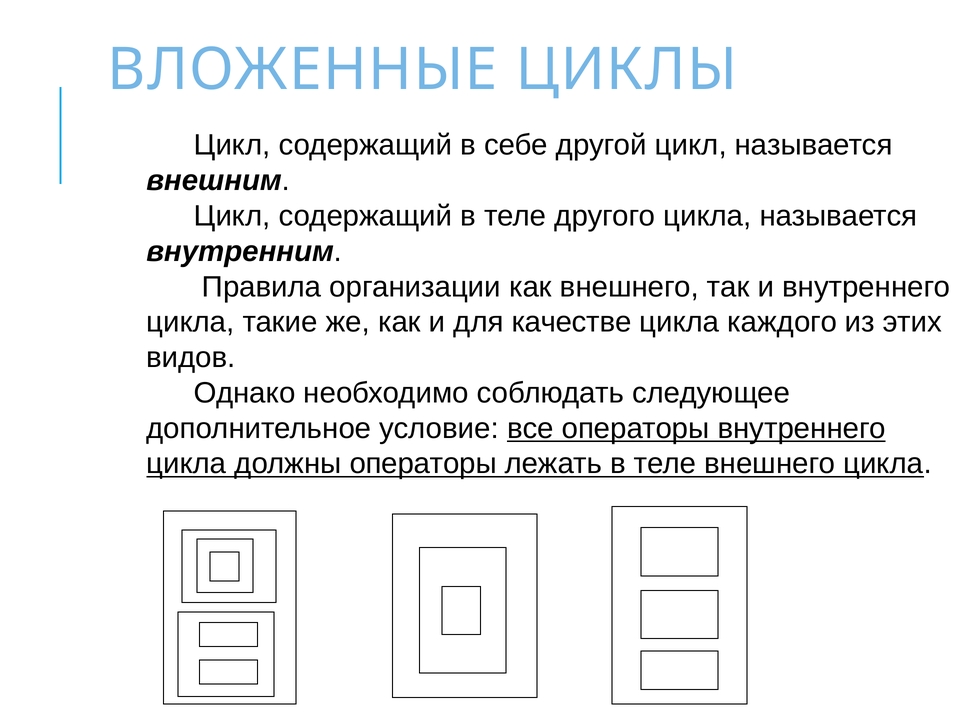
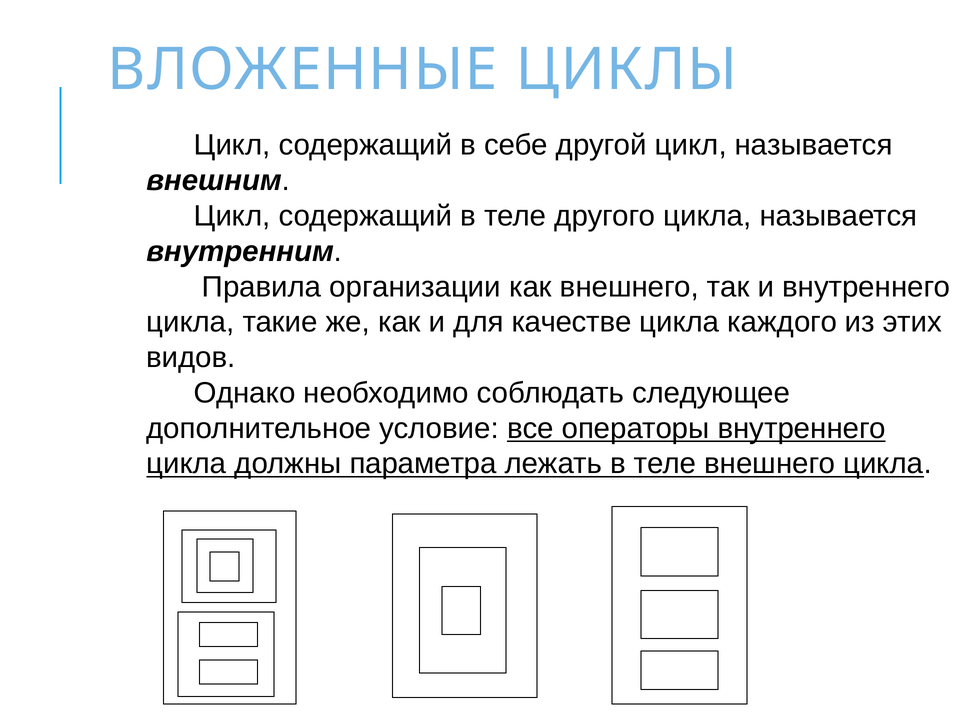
должны операторы: операторы -> параметра (423, 464)
